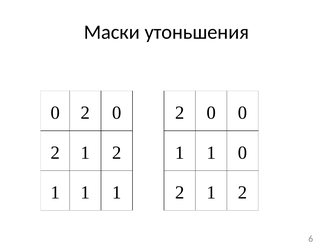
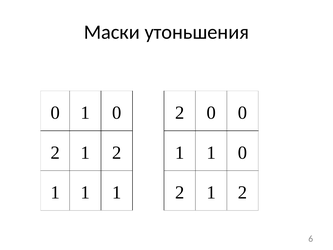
2: 2 -> 1 (85, 113)
